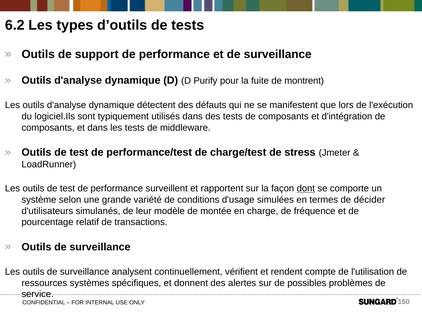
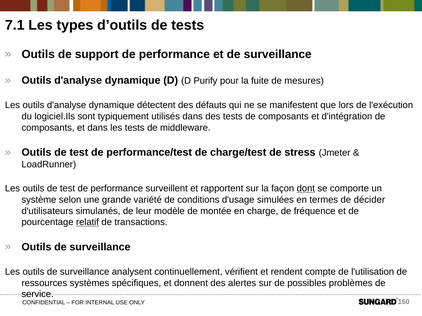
6.2: 6.2 -> 7.1 (15, 25)
montrent: montrent -> mesures (304, 81)
relatif underline: none -> present (87, 222)
